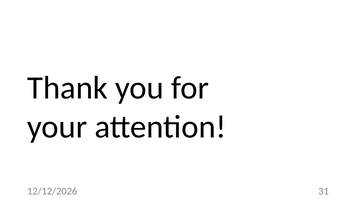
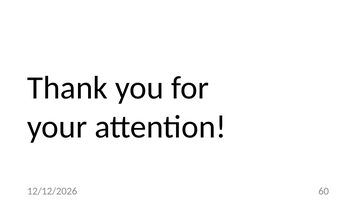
31: 31 -> 60 (324, 192)
